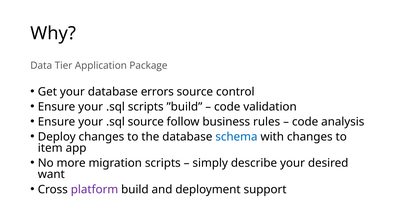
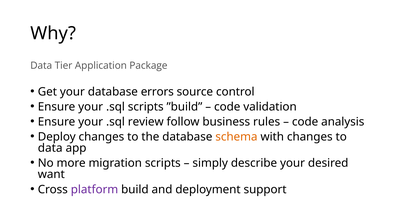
.sql source: source -> review (146, 122)
schema colour: blue -> orange (236, 137)
item: item -> data (50, 148)
